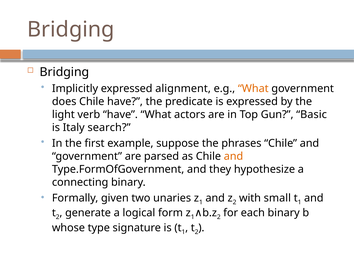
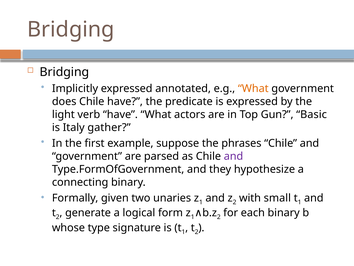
alignment: alignment -> annotated (183, 88)
search: search -> gather (109, 127)
and colour: orange -> purple (233, 156)
